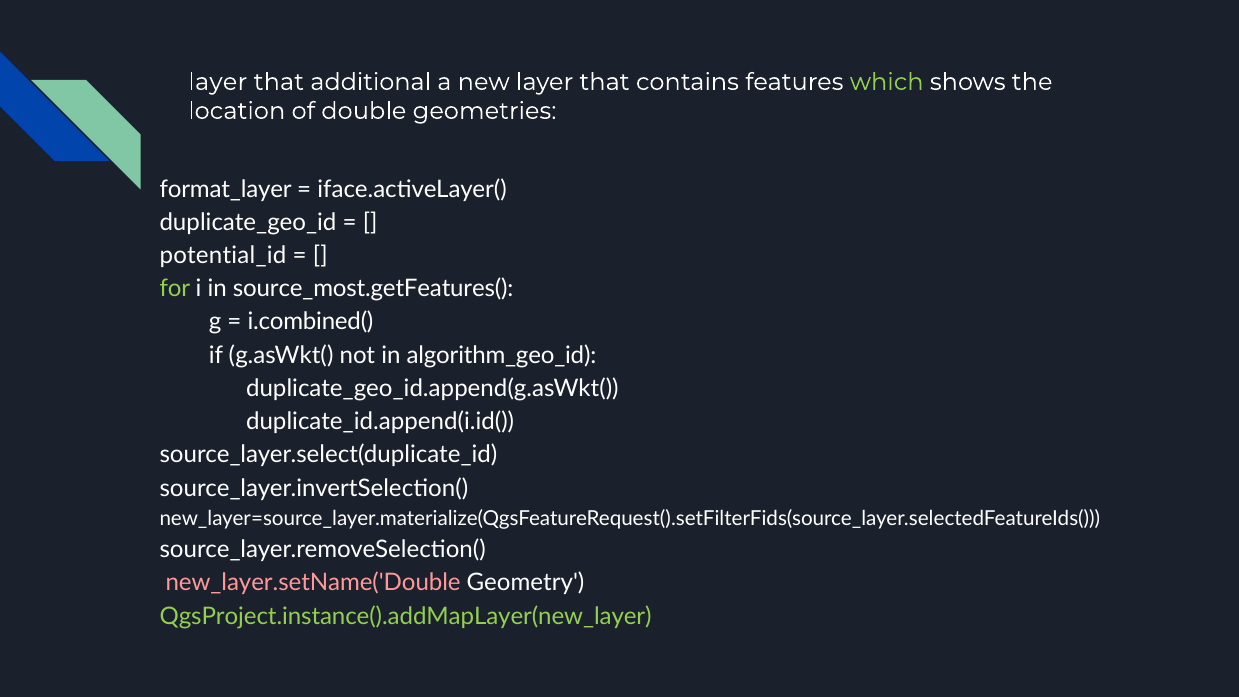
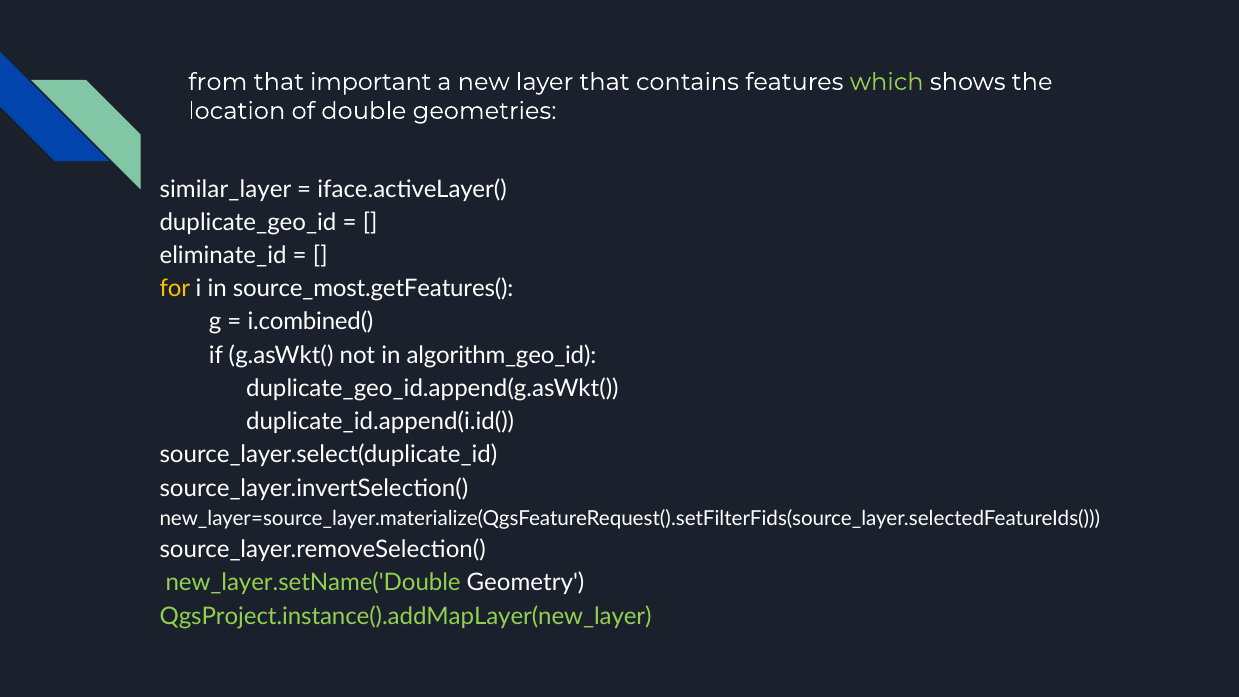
layer: layer -> from (218, 82)
additional: additional -> important (371, 82)
format_layer: format_layer -> similar_layer (225, 189)
potential_id: potential_id -> eliminate_id (223, 256)
for colour: light green -> yellow (175, 289)
new_layer.setName('Double colour: pink -> light green (313, 583)
